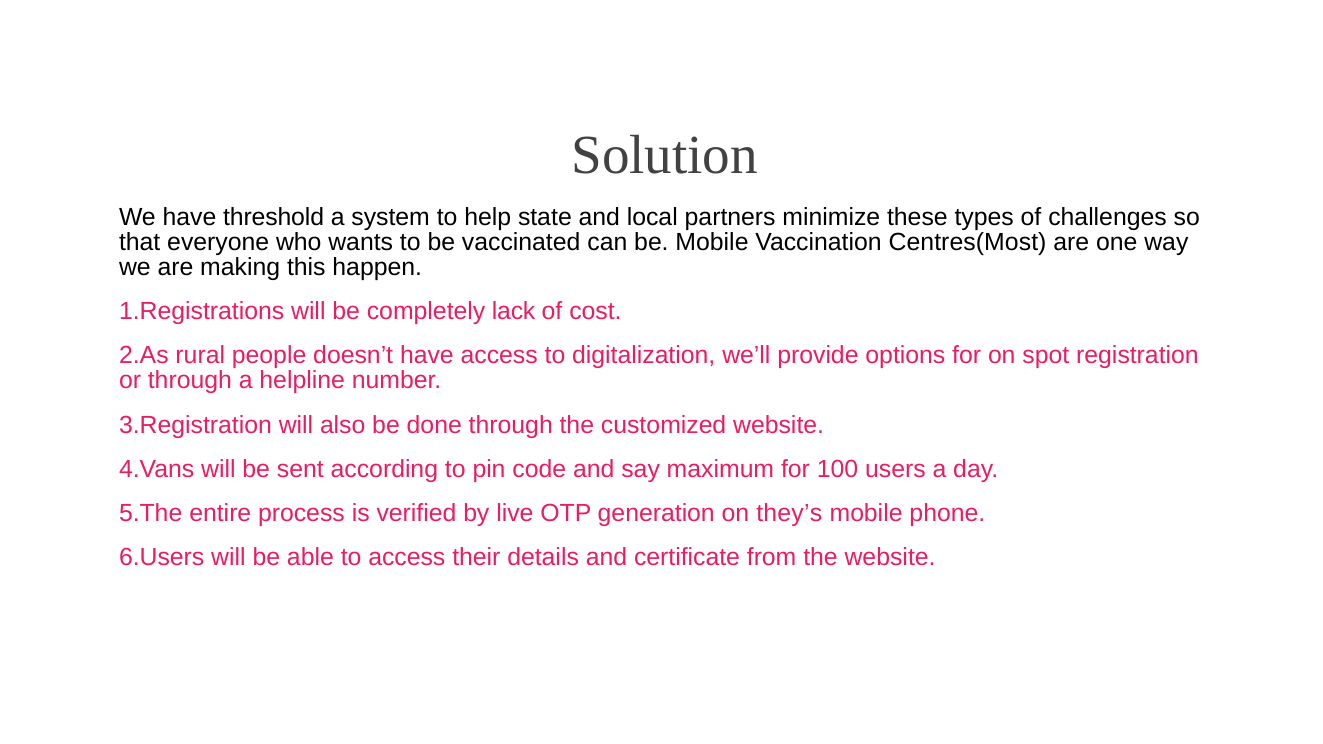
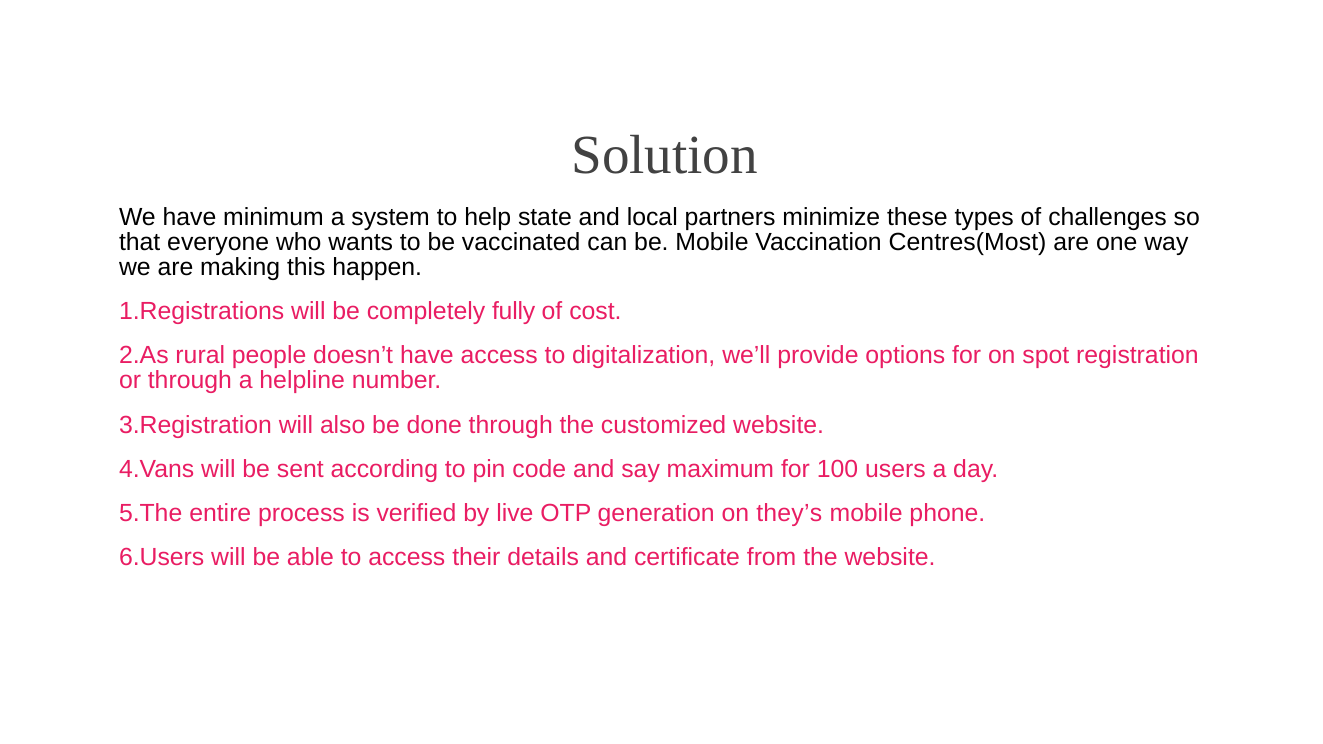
threshold: threshold -> minimum (274, 217)
lack: lack -> fully (514, 311)
